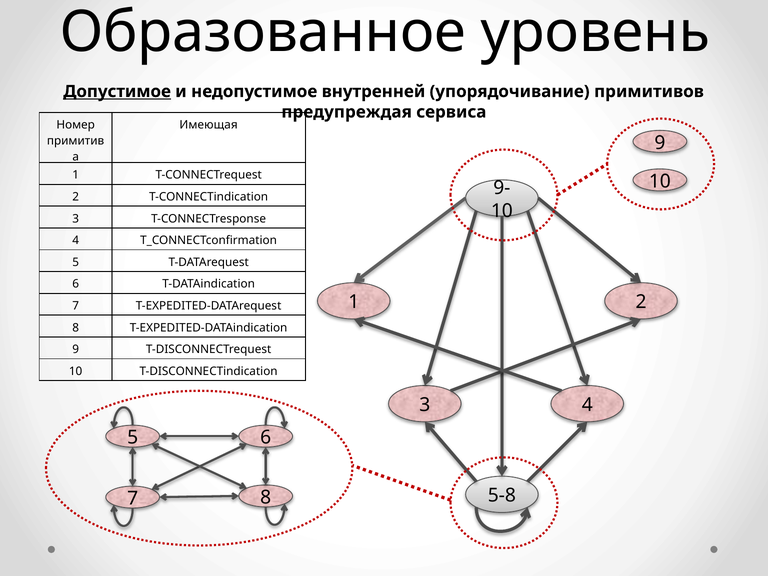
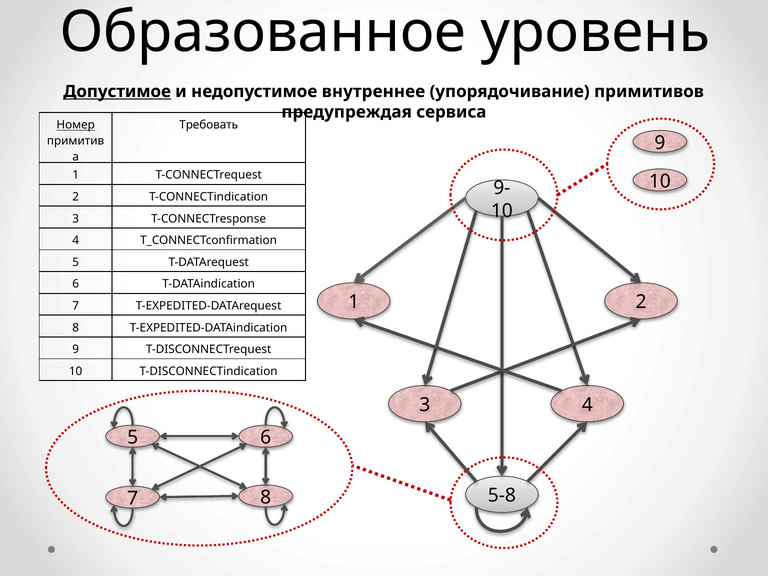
внутренней: внутренней -> внутреннее (373, 91)
Номер underline: none -> present (76, 125)
Имеющая: Имеющая -> Требовать (209, 125)
